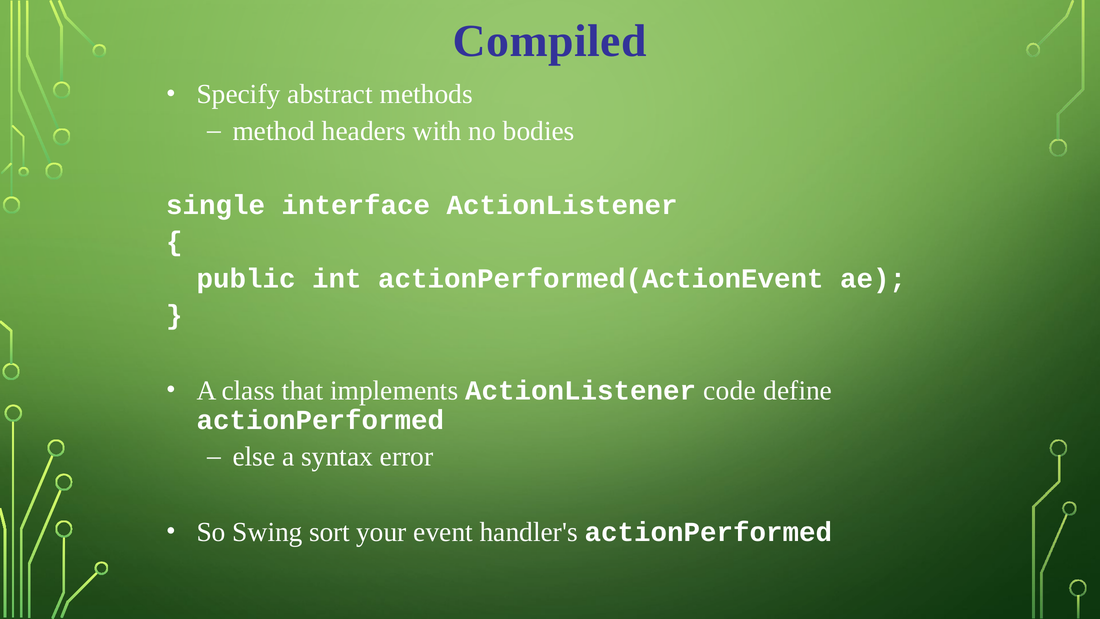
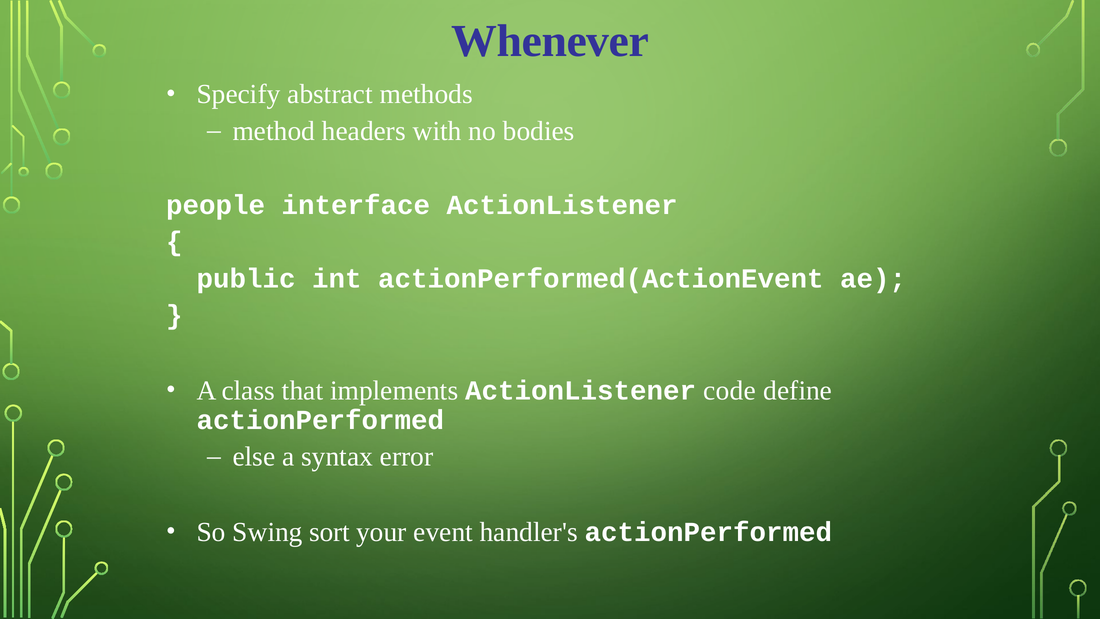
Compiled: Compiled -> Whenever (550, 41)
single: single -> people (216, 205)
